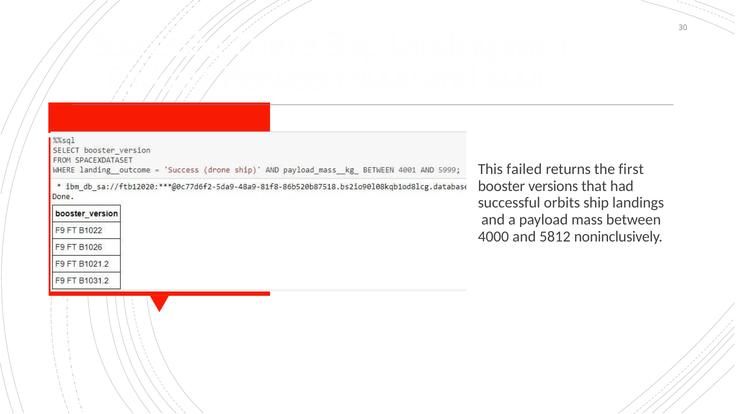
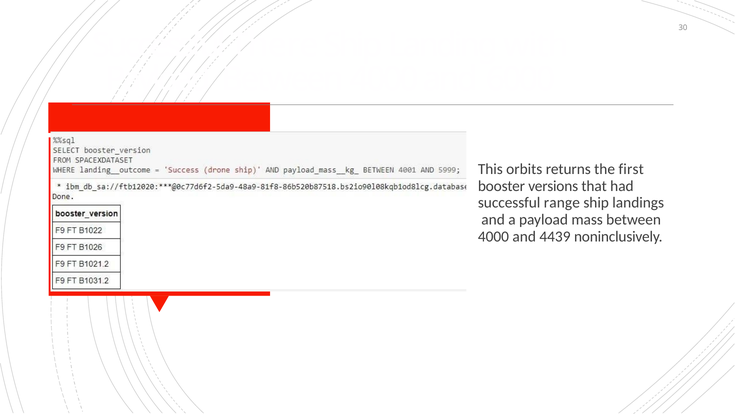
failed: failed -> orbits (524, 169)
orbits: orbits -> range (562, 203)
5812: 5812 -> 4439 (555, 236)
